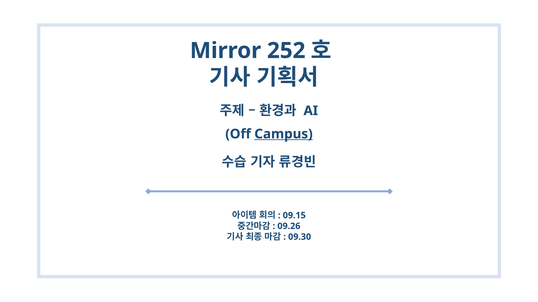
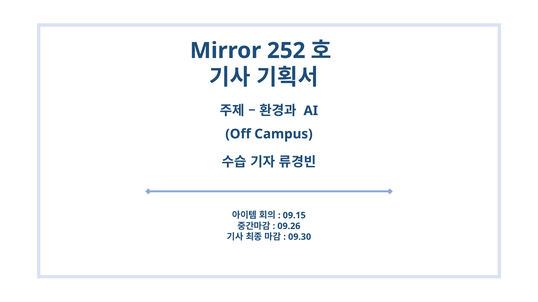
Campus underline: present -> none (284, 134)
